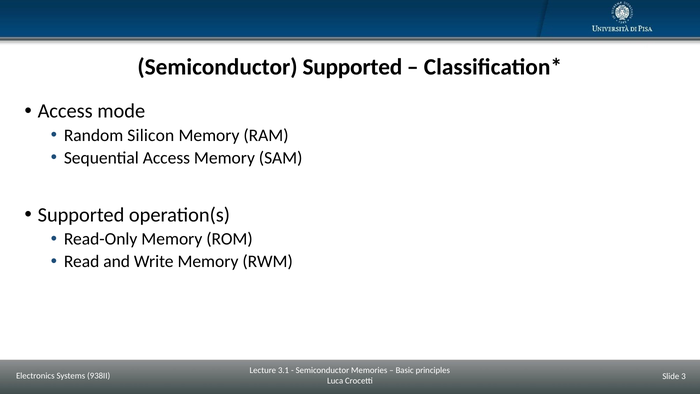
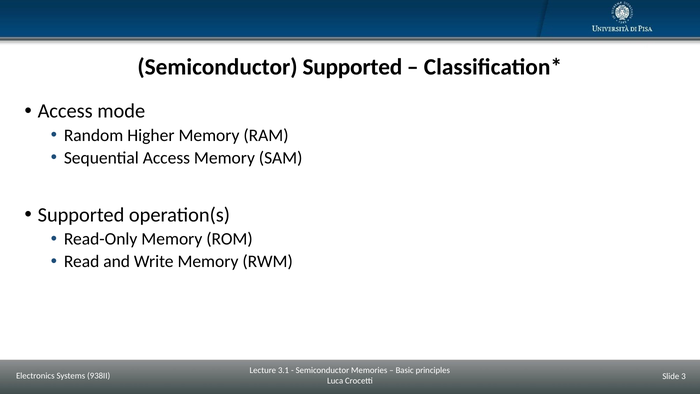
Silicon: Silicon -> Higher (151, 135)
